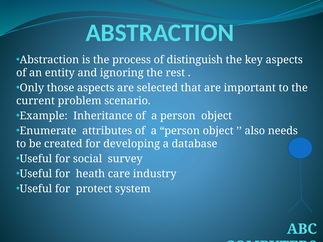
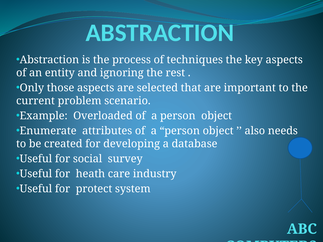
distinguish: distinguish -> techniques (195, 60)
Inheritance: Inheritance -> Overloaded (103, 116)
